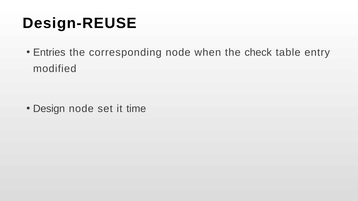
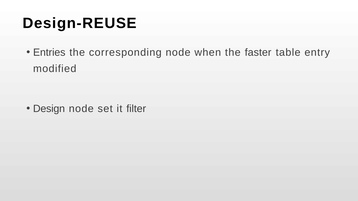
check: check -> faster (258, 53)
time: time -> filter (136, 109)
